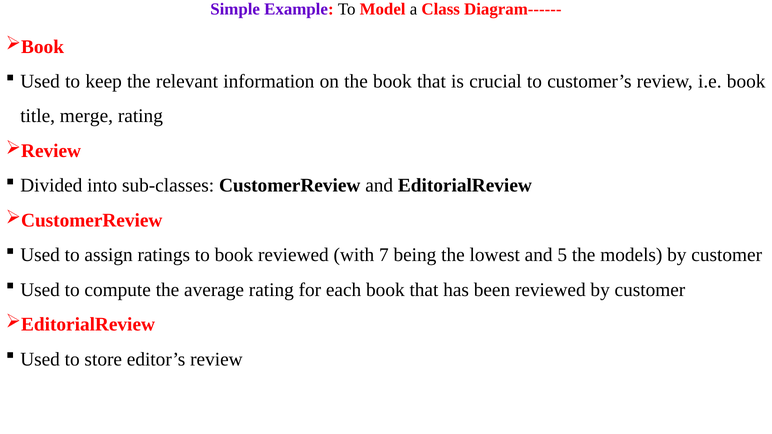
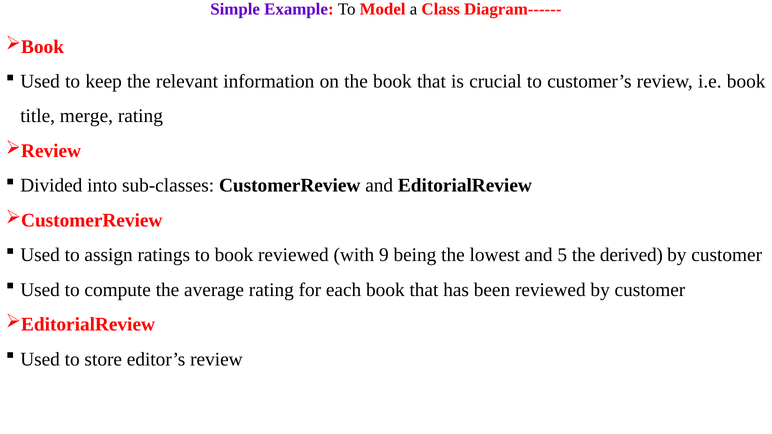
7: 7 -> 9 (384, 255)
models: models -> derived (631, 255)
